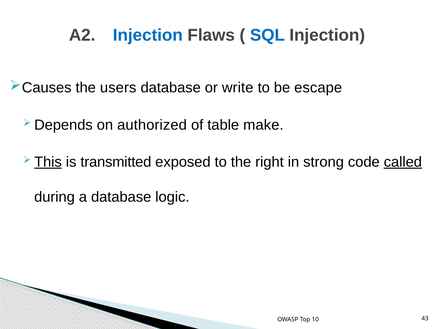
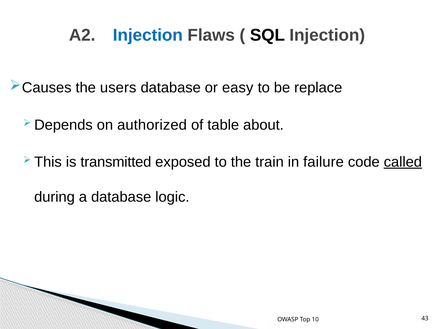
SQL colour: blue -> black (267, 35)
write: write -> easy (238, 88)
escape: escape -> replace (318, 88)
make: make -> about (263, 125)
This underline: present -> none (48, 162)
right: right -> train (269, 162)
strong: strong -> failure (324, 162)
